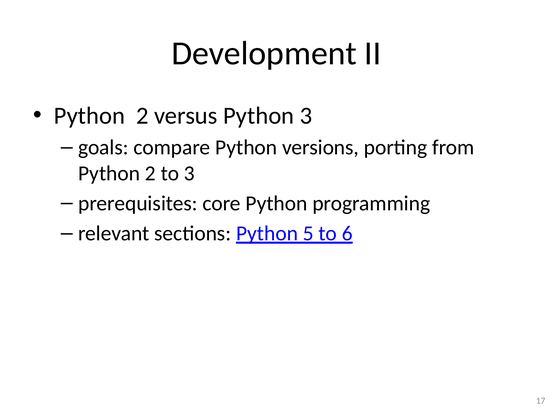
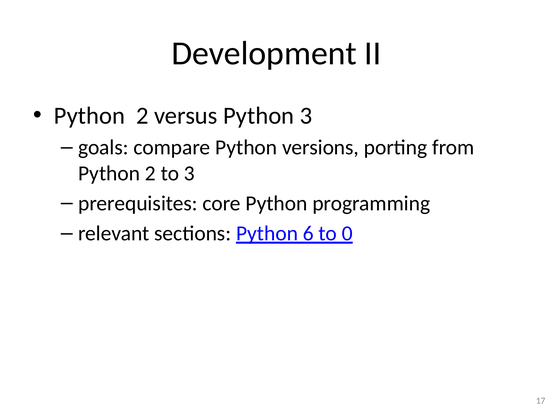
5: 5 -> 6 (308, 234)
6: 6 -> 0 (347, 234)
